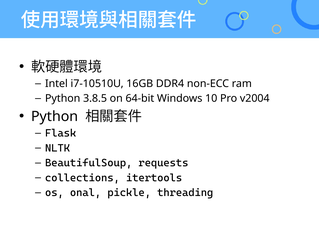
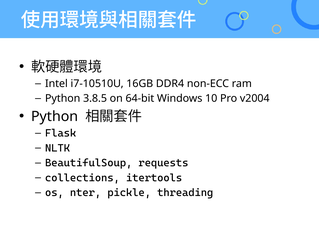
onal: onal -> nter (86, 193)
